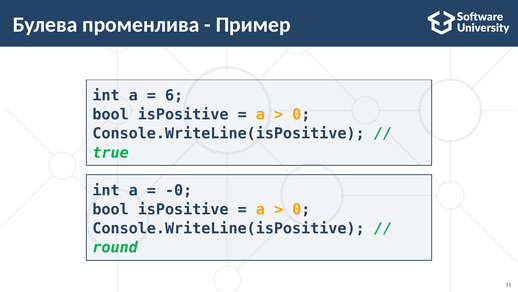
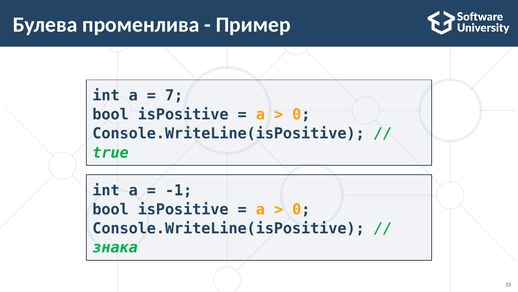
6: 6 -> 7 (174, 95)
-0: -0 -> -1 (179, 190)
round: round -> знака (115, 247)
